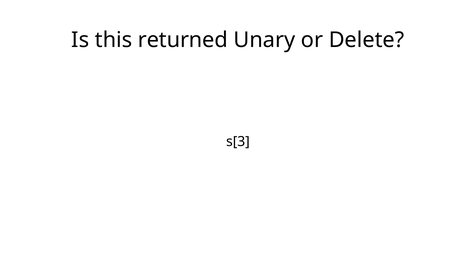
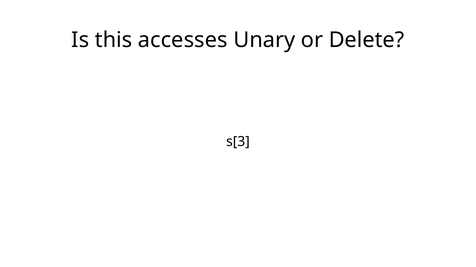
returned: returned -> accesses (183, 40)
